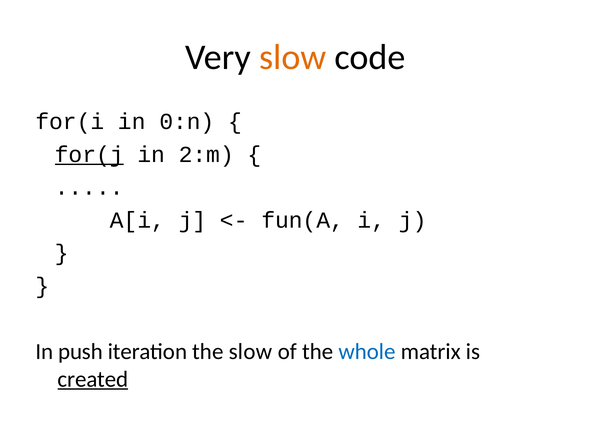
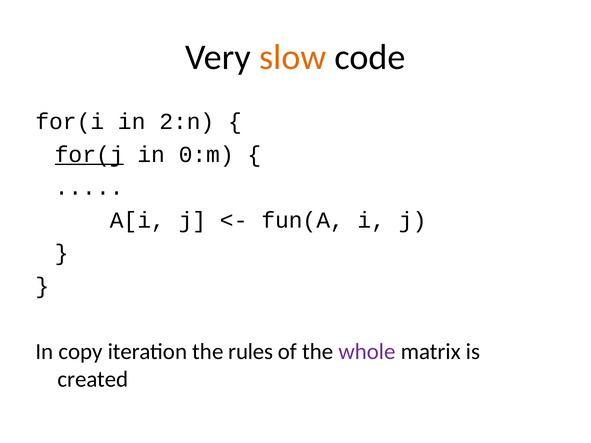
0:n: 0:n -> 2:n (187, 122)
2:m: 2:m -> 0:m (206, 155)
push: push -> copy (80, 352)
the slow: slow -> rules (251, 352)
whole colour: blue -> purple (367, 352)
created underline: present -> none (93, 379)
